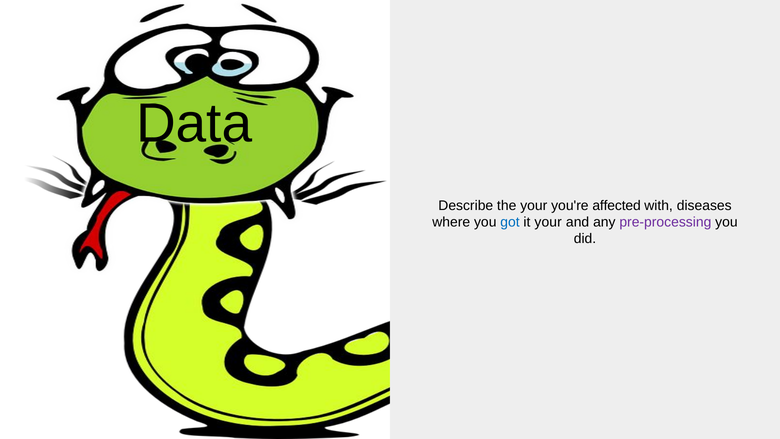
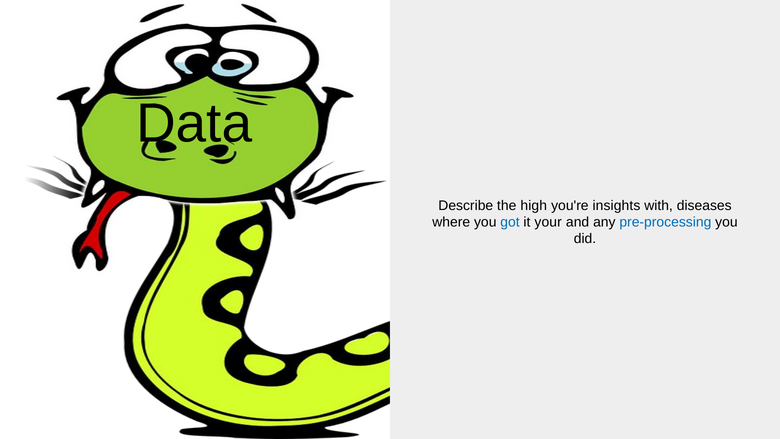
the your: your -> high (534, 205)
affected: affected -> insights (616, 205)
pre-processing colour: purple -> blue (665, 222)
